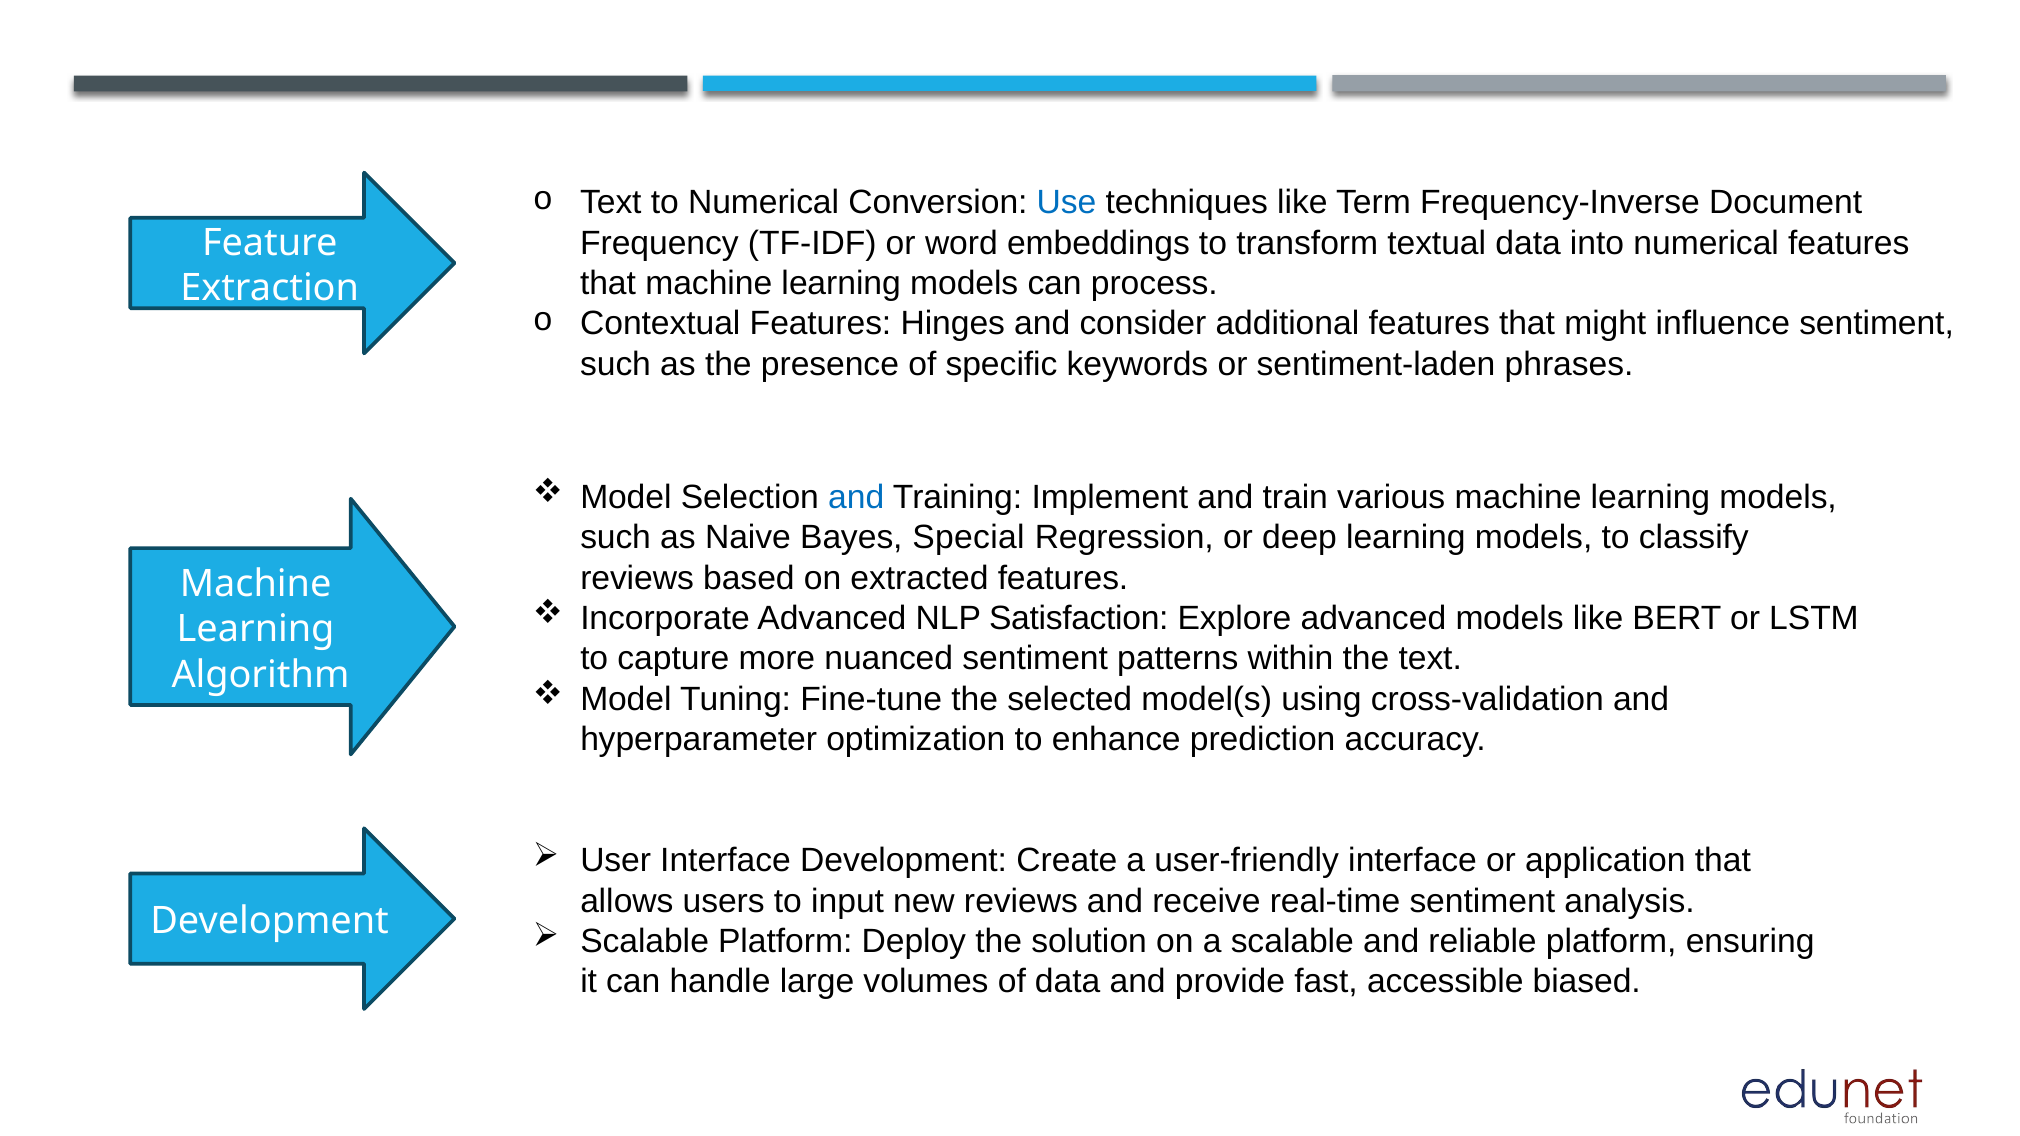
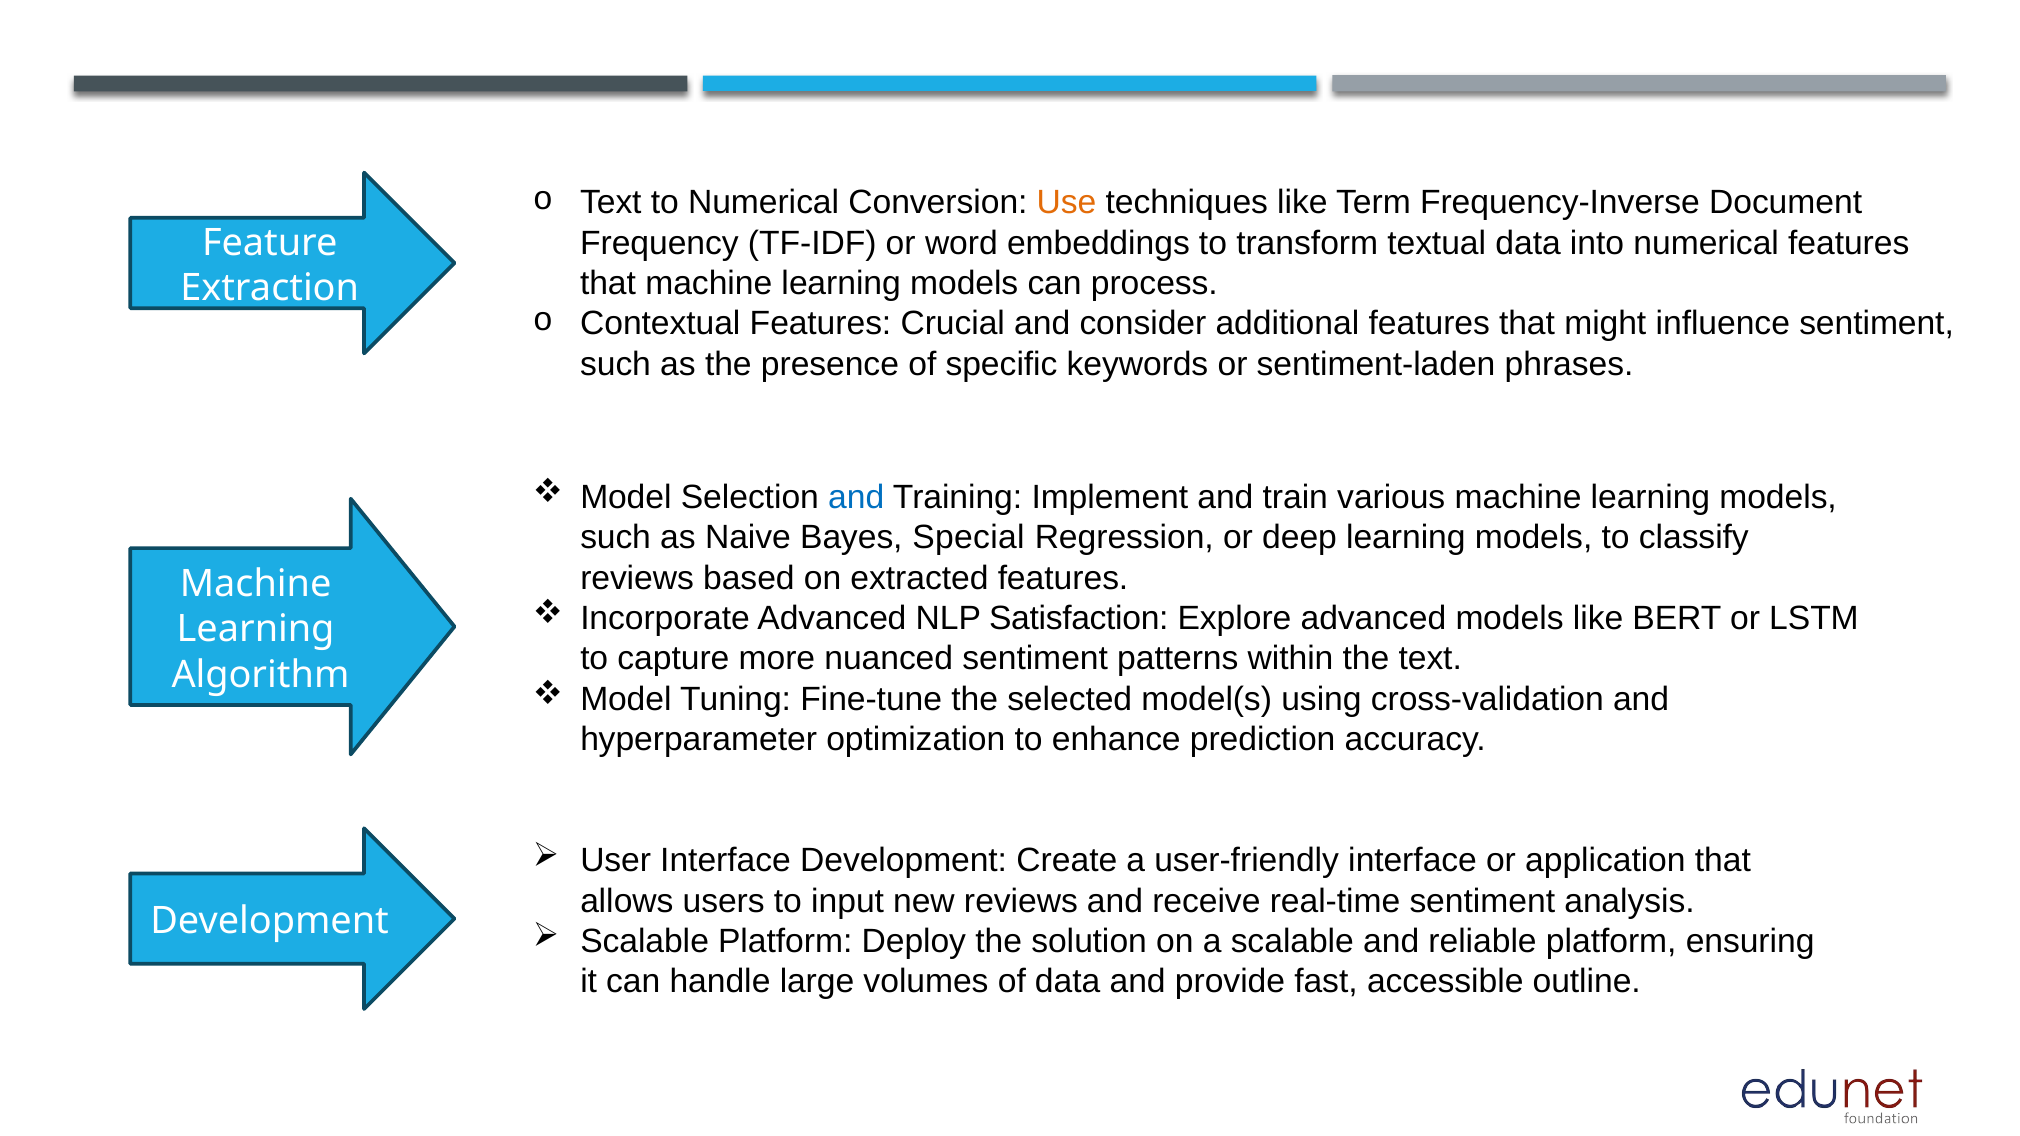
Use colour: blue -> orange (1066, 203)
Hinges: Hinges -> Crucial (953, 324)
biased: biased -> outline (1587, 982)
